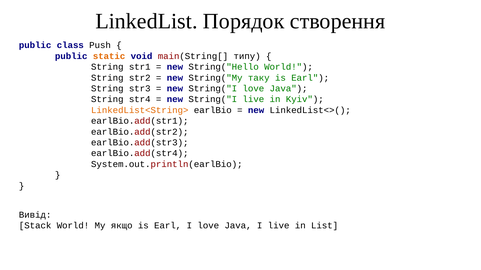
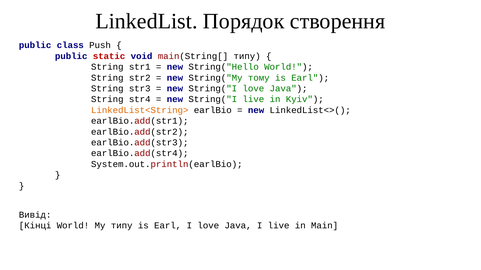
static colour: orange -> red (109, 56)
таку: таку -> тому (259, 78)
Stack: Stack -> Кінці (35, 226)
My якщо: якщо -> типу (122, 226)
List: List -> Main (325, 226)
